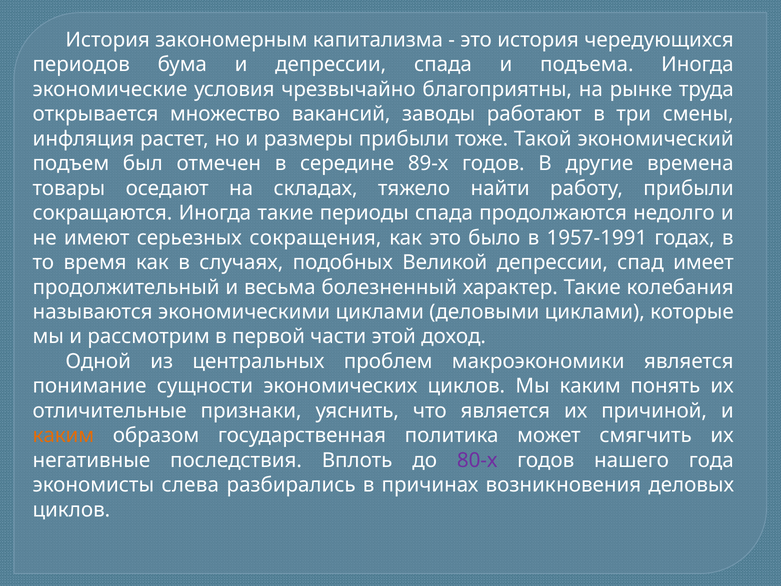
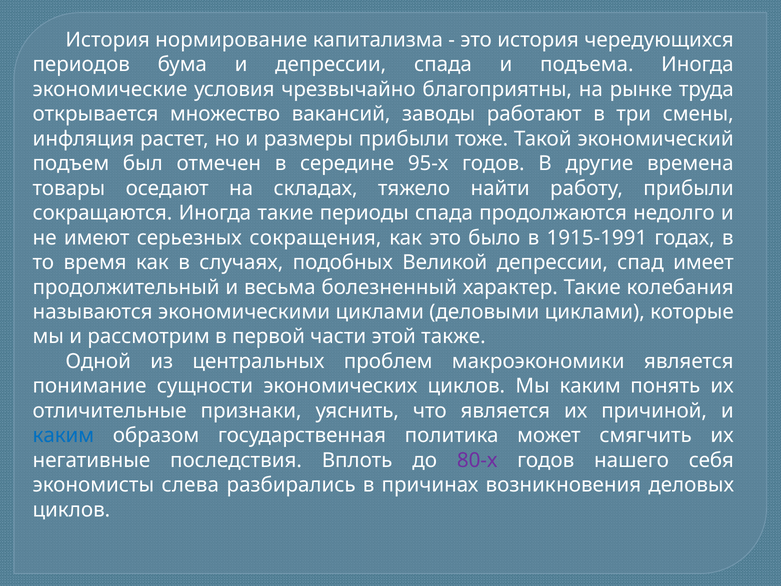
закономерным: закономерным -> нормирование (231, 40)
89-х: 89-х -> 95-х (428, 163)
1957-1991: 1957-1991 -> 1915-1991 (597, 238)
доход: доход -> также (453, 337)
каким colour: orange -> blue (63, 435)
года: года -> себя (711, 460)
